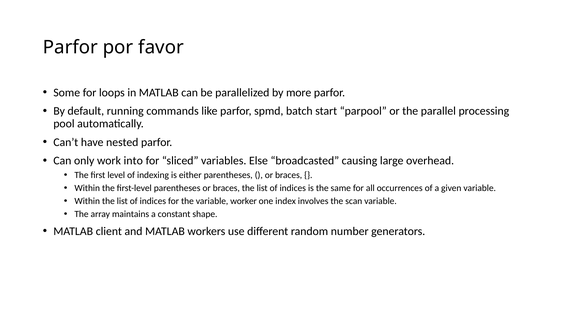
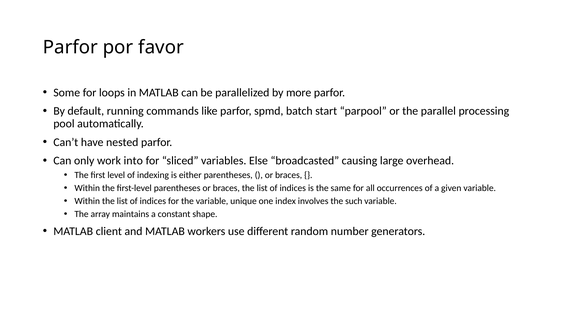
worker: worker -> unique (244, 201)
scan: scan -> such (354, 201)
